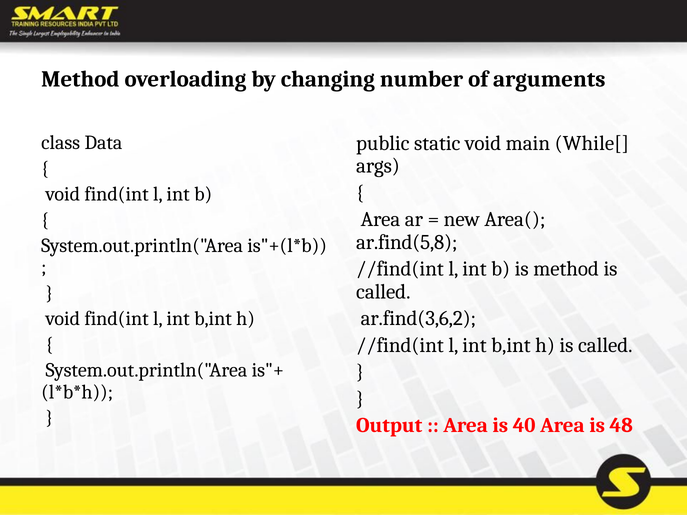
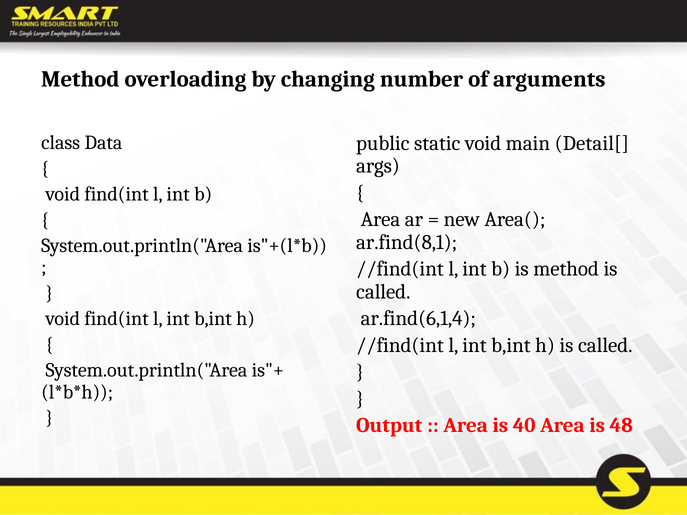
While[: While[ -> Detail[ (592, 143)
ar.find(5,8: ar.find(5,8 -> ar.find(8,1 (407, 242)
ar.find(3,6,2: ar.find(3,6,2 -> ar.find(6,1,4 (418, 319)
